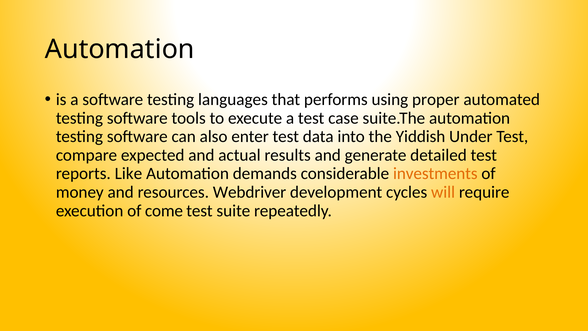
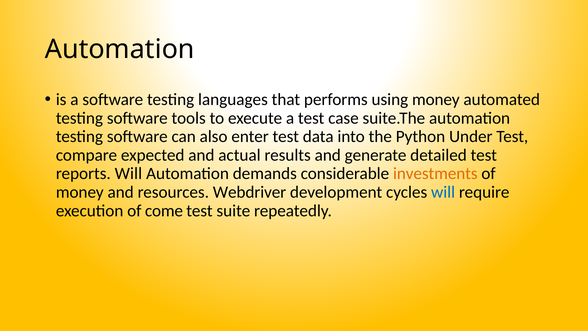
using proper: proper -> money (436, 99)
Yiddish: Yiddish -> Python (420, 136)
reports Like: Like -> Will (128, 174)
will colour: orange -> blue (443, 192)
